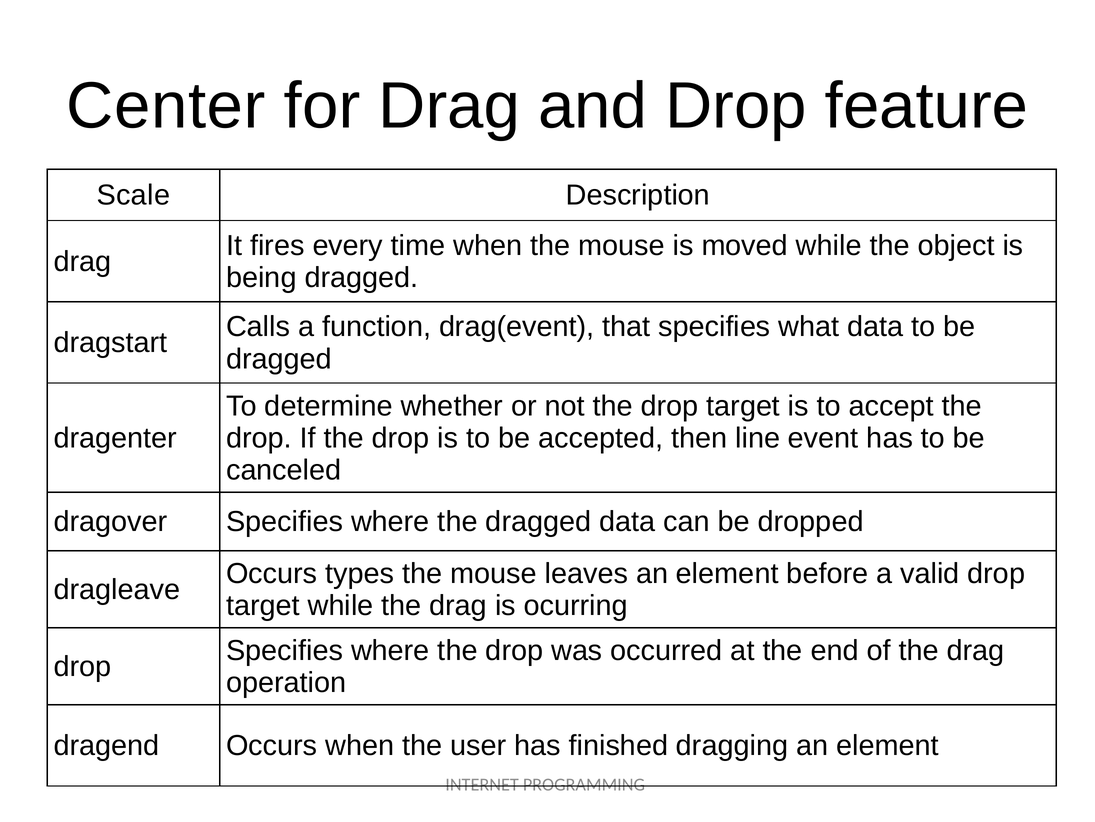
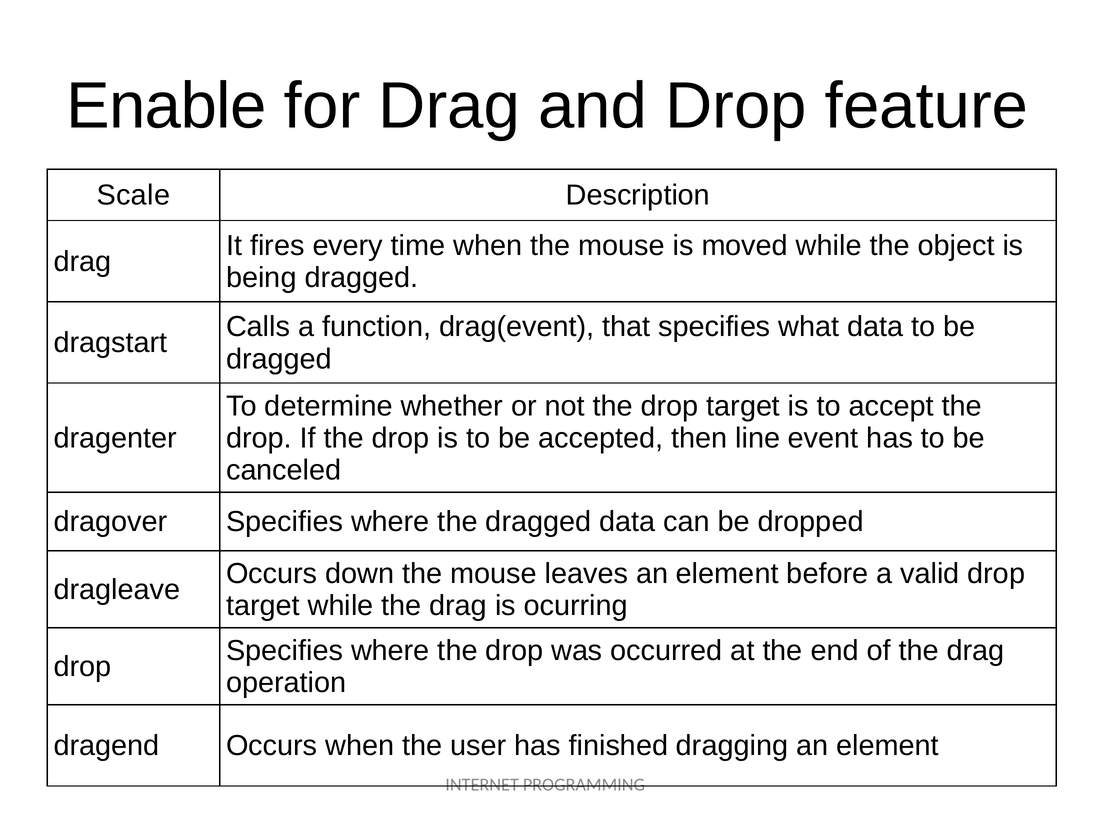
Center: Center -> Enable (166, 106)
types: types -> down (360, 573)
